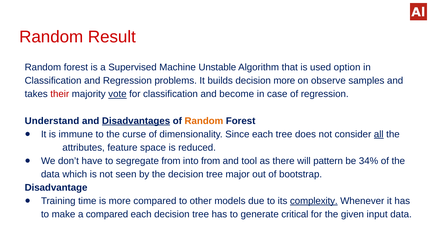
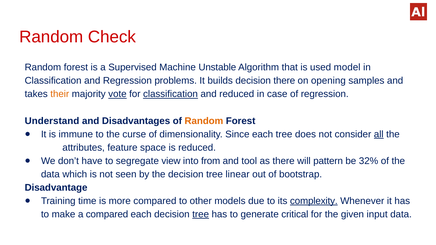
Result: Result -> Check (112, 37)
option: option -> model (347, 68)
decision more: more -> there (284, 81)
observe: observe -> opening (328, 81)
their colour: red -> orange (60, 94)
classification underline: none -> present (170, 94)
and become: become -> reduced (237, 94)
Disadvantages underline: present -> none (136, 121)
segregate from: from -> view (171, 161)
34%: 34% -> 32% (369, 161)
major: major -> linear (238, 174)
tree underline: none -> present (201, 214)
